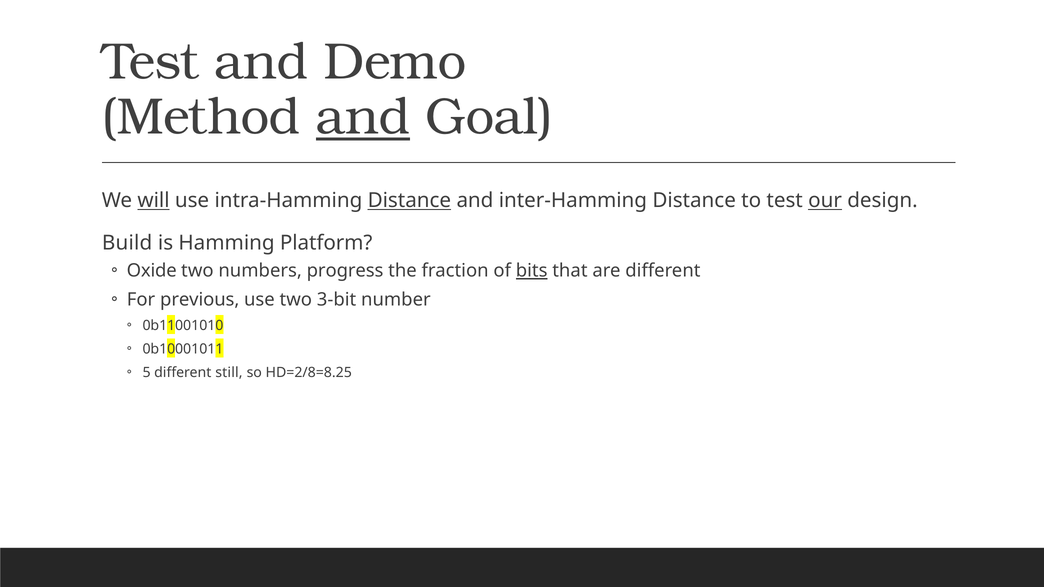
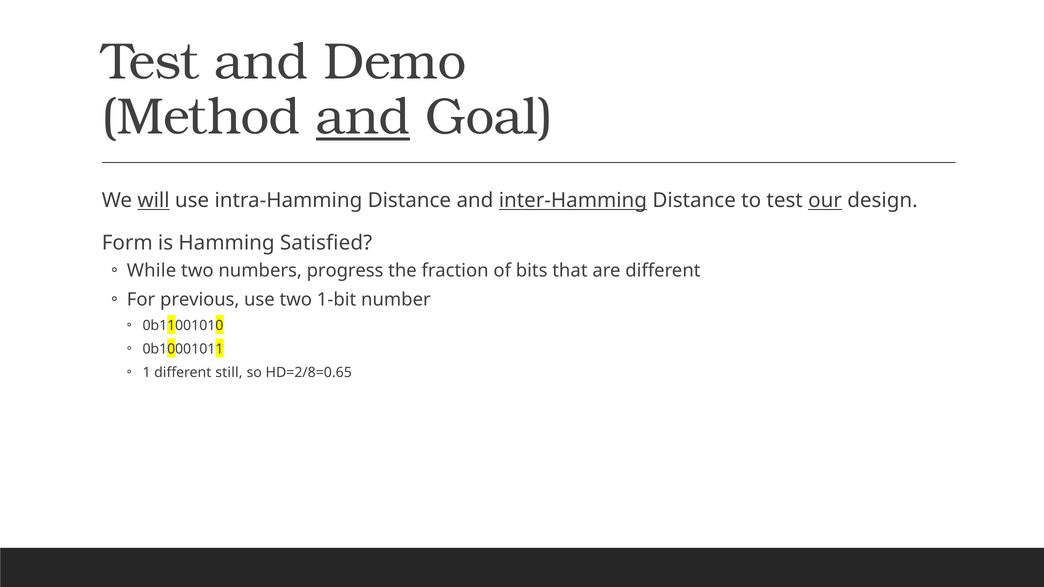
Distance underline: present -> none (409, 201)
inter-Hamming underline: none -> present (573, 201)
Build: Build -> Form (127, 243)
Platform: Platform -> Satisfied (326, 243)
Oxide: Oxide -> While (152, 271)
bits underline: present -> none (532, 271)
3-bit: 3-bit -> 1-bit (337, 300)
5: 5 -> 1 (147, 373)
HD=2/8=8.25: HD=2/8=8.25 -> HD=2/8=0.65 (309, 373)
